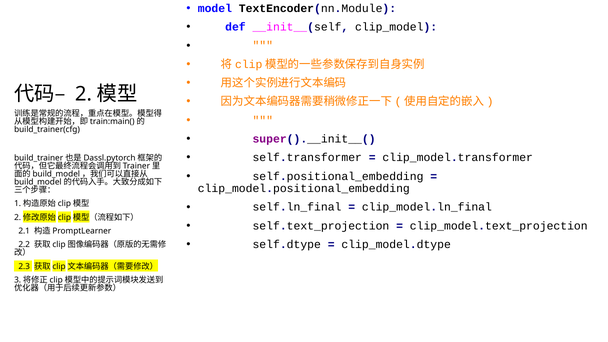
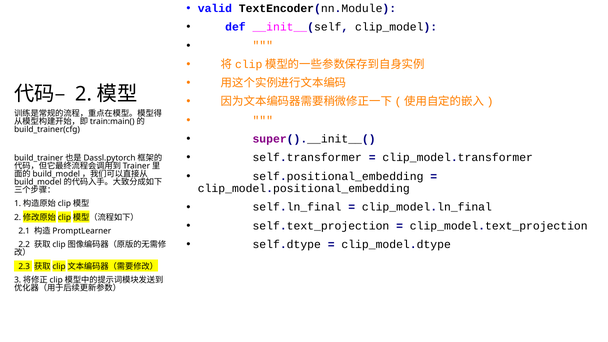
model: model -> valid (215, 8)
